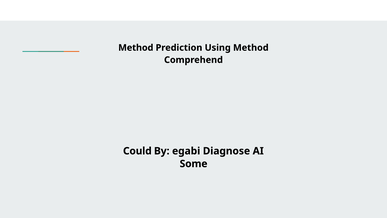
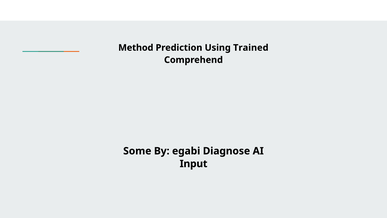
Using Method: Method -> Trained (251, 48)
Could: Could -> Some (137, 151)
Some: Some -> Input (194, 164)
